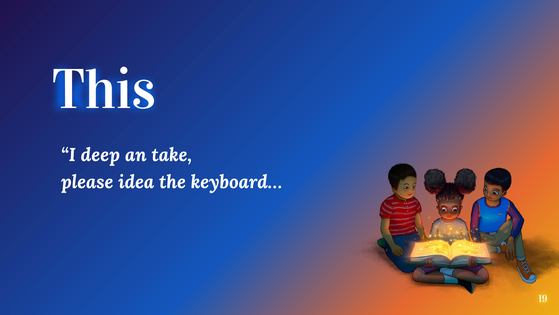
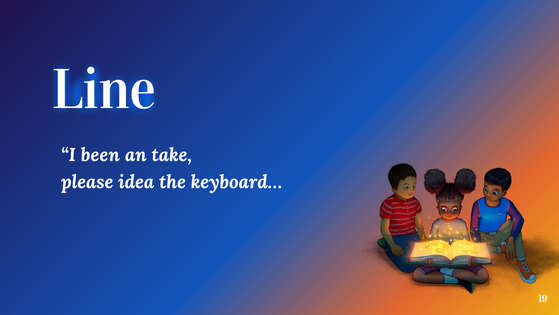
This: This -> Line (104, 90)
deep: deep -> been (100, 155)
